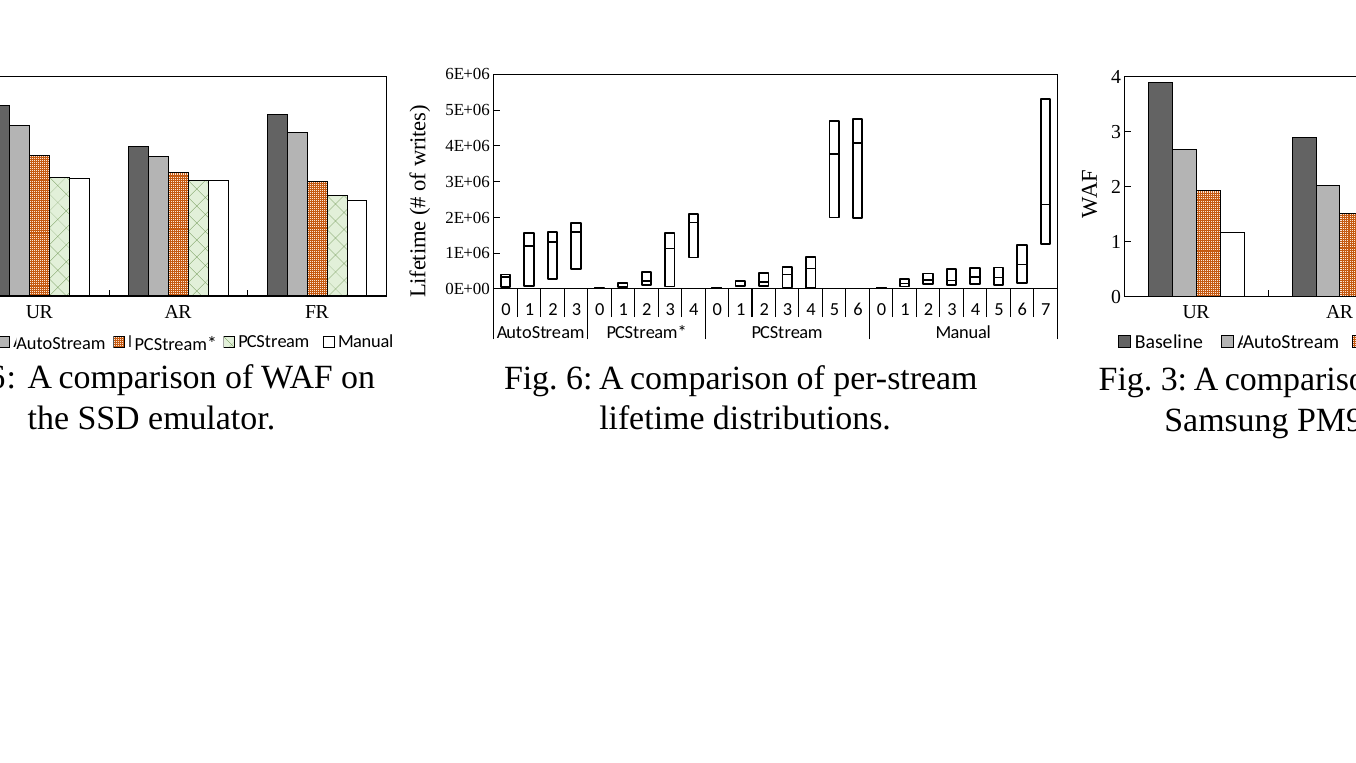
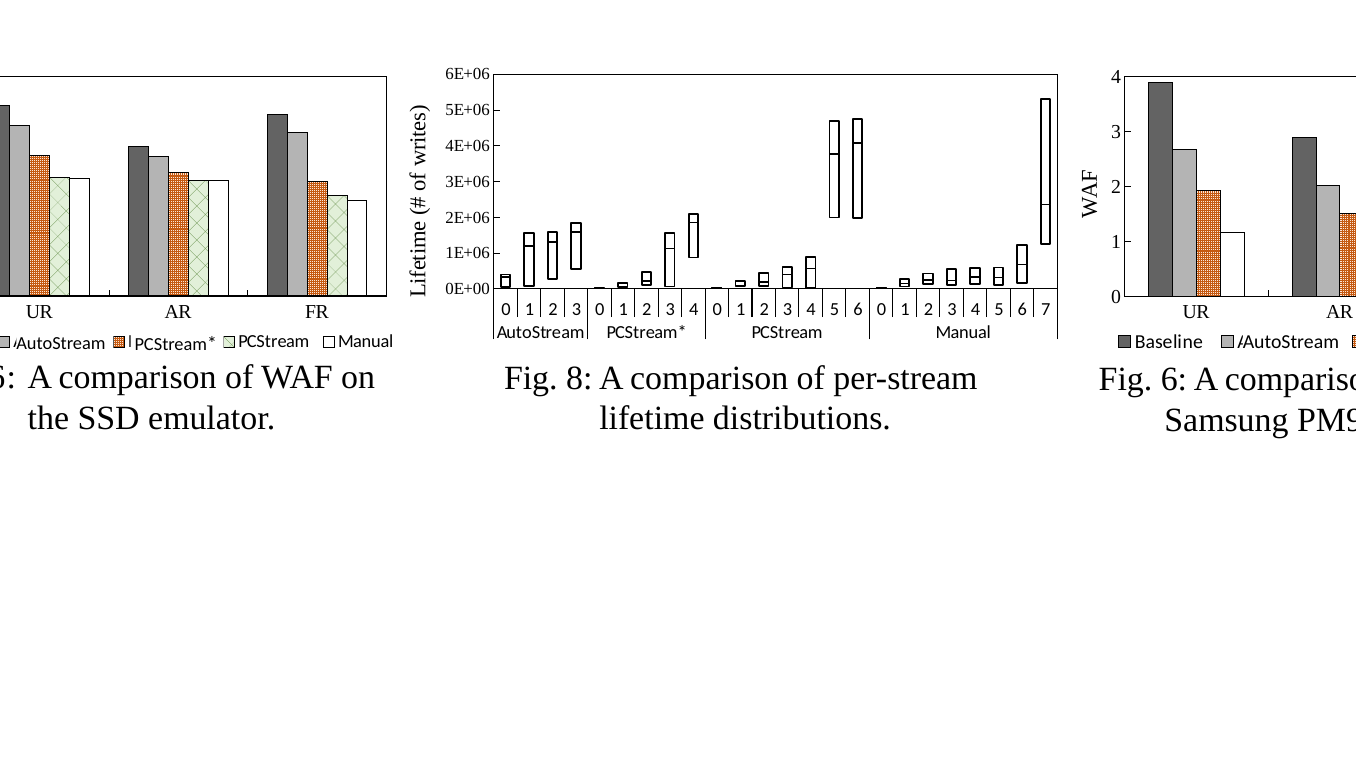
6: 6 -> 8 (579, 378)
3: 3 -> 6 (1174, 379)
